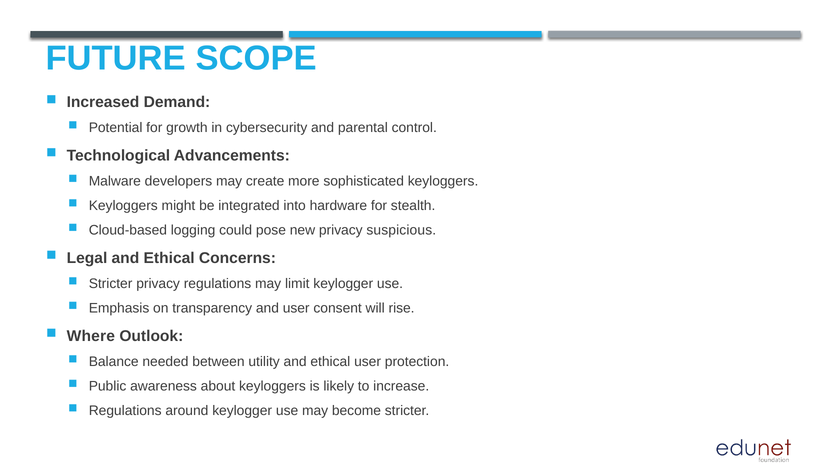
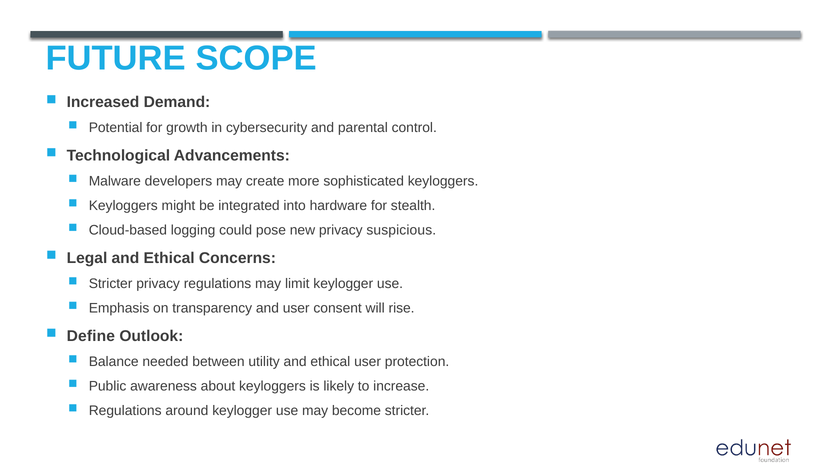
Where: Where -> Define (91, 336)
